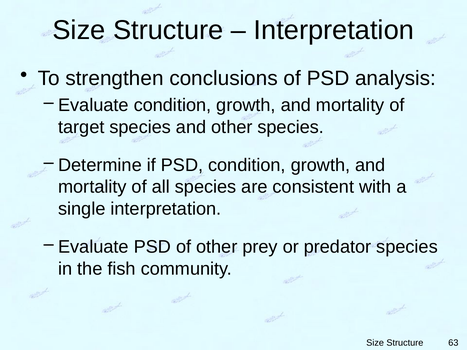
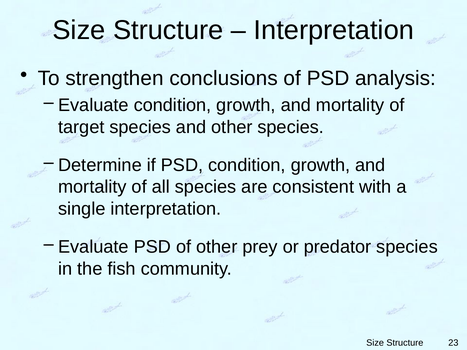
63: 63 -> 23 (453, 343)
